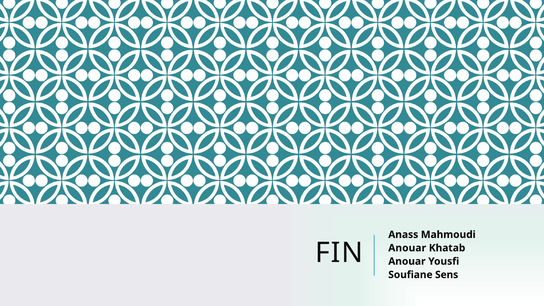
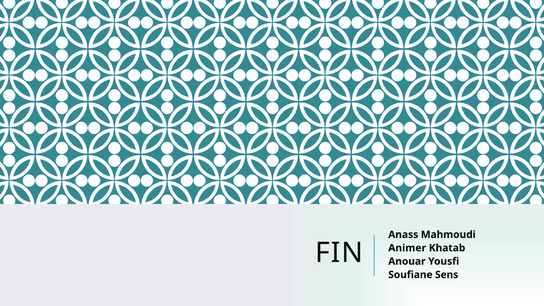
Anouar: Anouar -> Animer (407, 248)
